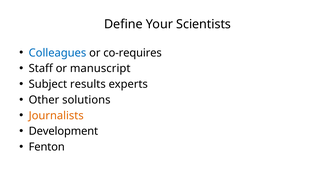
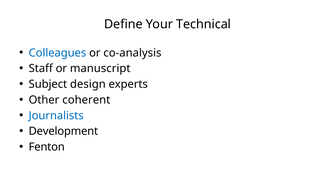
Scientists: Scientists -> Technical (204, 24)
co-requires: co-requires -> co-analysis (132, 53)
results: results -> design (88, 84)
solutions: solutions -> coherent (86, 100)
Journalists colour: orange -> blue (56, 115)
